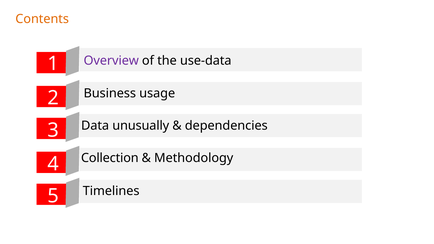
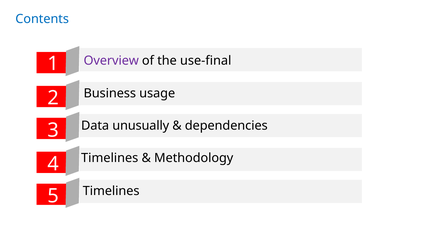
Contents colour: orange -> blue (42, 19)
use-data: use-data -> use-final (206, 61)
Collection: Collection -> Timelines (110, 158)
